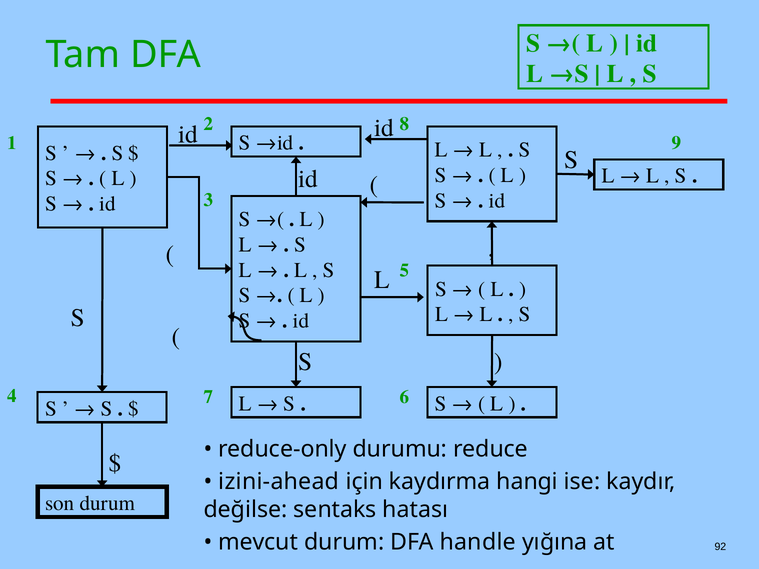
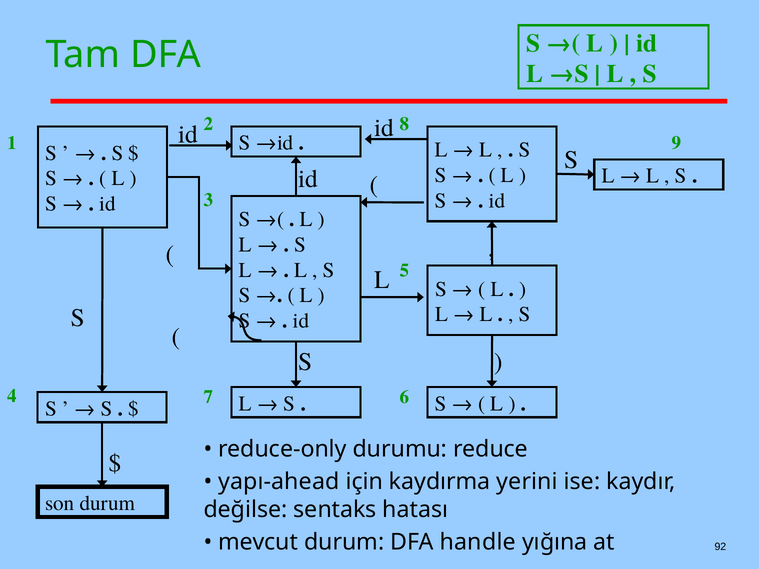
izini-ahead: izini-ahead -> yapı-ahead (279, 482)
hangi: hangi -> yerini (527, 482)
